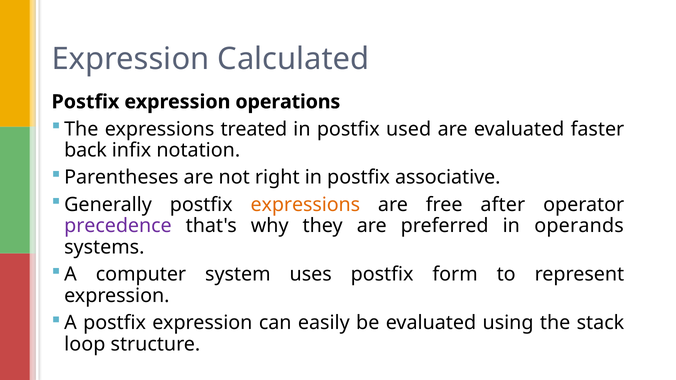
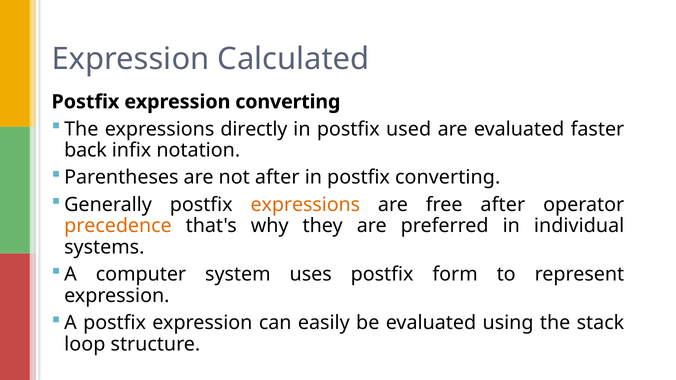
expression operations: operations -> converting (288, 102)
treated: treated -> directly (254, 129)
not right: right -> after (277, 178)
postfix associative: associative -> converting (448, 178)
precedence colour: purple -> orange (118, 226)
operands: operands -> individual (579, 226)
